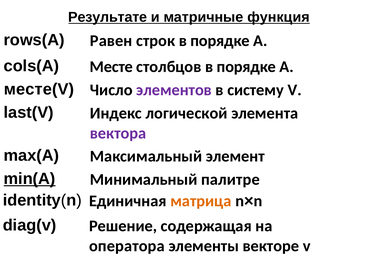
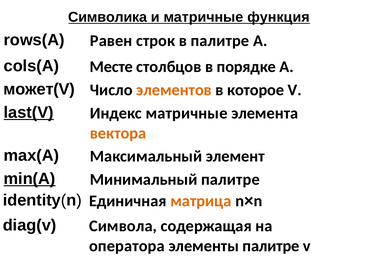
Результате: Результате -> Символика (108, 17)
строк в порядке: порядке -> палитре (220, 41)
месте(V: месте(V -> может(V (39, 89)
элементов colour: purple -> orange (174, 90)
систему: систему -> которое (256, 90)
last(V underline: none -> present (29, 113)
Индекс логической: логической -> матричные (187, 113)
вектора colour: purple -> orange (118, 133)
Решение: Решение -> Символа (123, 226)
элементы векторе: векторе -> палитре (271, 246)
